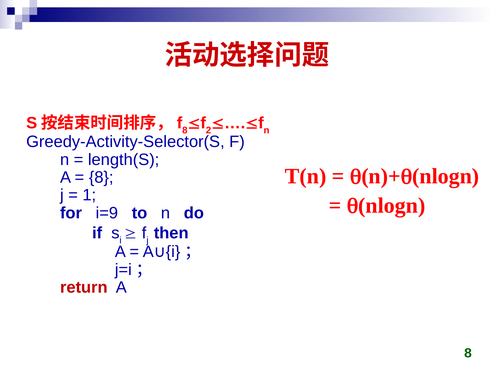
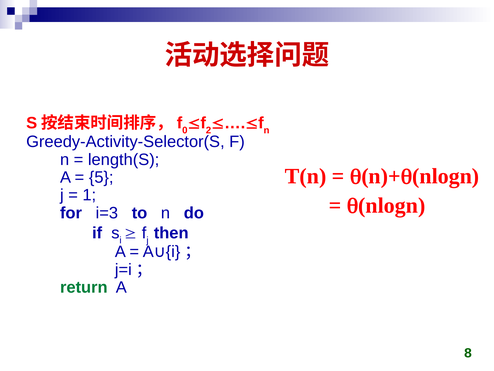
8: 8 -> 0 (185, 130)
8: 8 -> 5 (101, 177)
i=9: i=9 -> i=3 (107, 213)
return colour: red -> green (84, 287)
